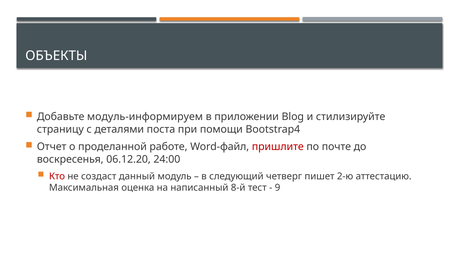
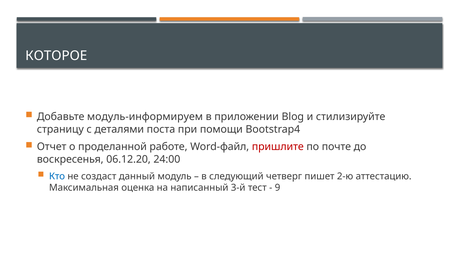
ОБЪЕКТЫ: ОБЪЕКТЫ -> КОТОРОЕ (56, 56)
Кто colour: red -> blue (57, 176)
8-й: 8-й -> 3-й (238, 188)
